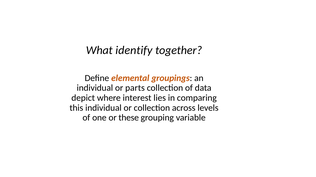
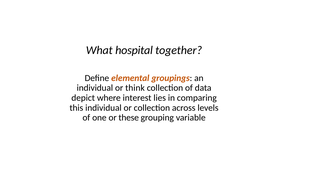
identify: identify -> hospital (134, 50)
parts: parts -> think (135, 88)
